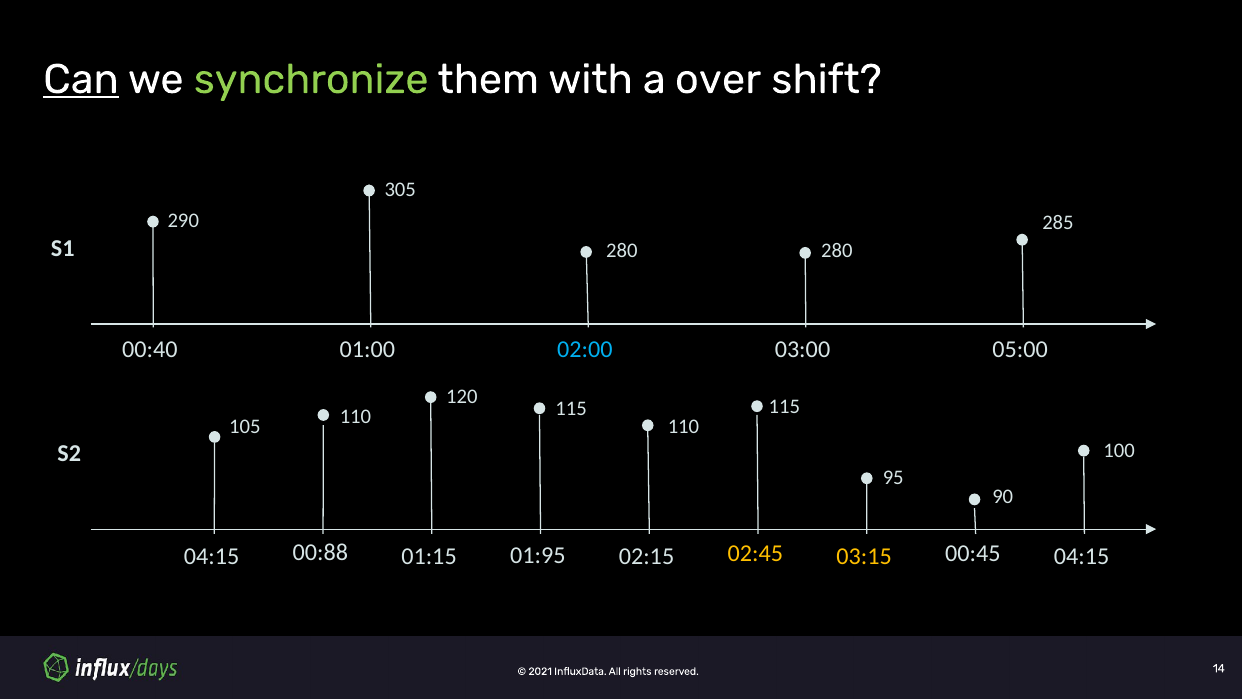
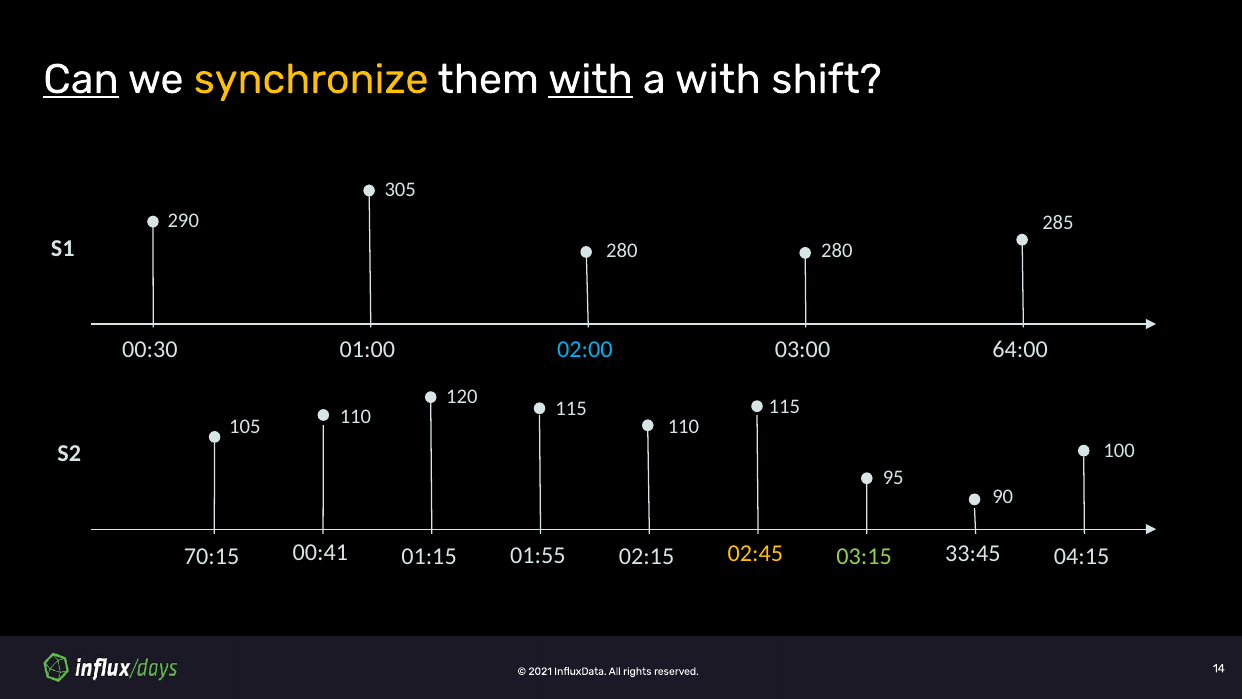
synchronize colour: light green -> yellow (311, 79)
with underline: none -> present (591, 79)
a over: over -> with (718, 79)
00:40: 00:40 -> 00:30 (150, 350)
05:00: 05:00 -> 64:00 (1020, 350)
00:88: 00:88 -> 00:41 (320, 552)
00:45: 00:45 -> 33:45 (973, 553)
01:95: 01:95 -> 01:55 (538, 555)
04:15: 04:15 -> 70:15 (212, 556)
03:15 colour: yellow -> light green (864, 556)
